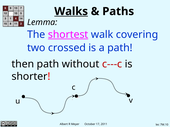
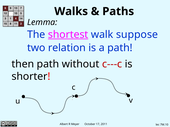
Walks underline: present -> none (71, 11)
walk covering: covering -> suppose (137, 35)
two crossed: crossed -> relation (67, 48)
